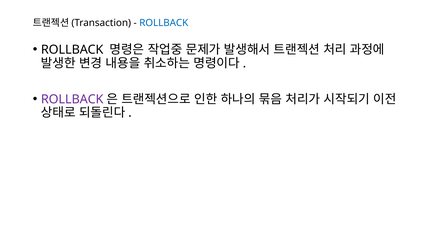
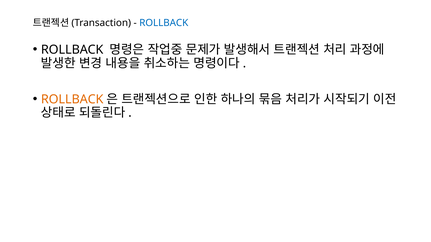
ROLLBACK colour: purple -> orange (72, 99)
